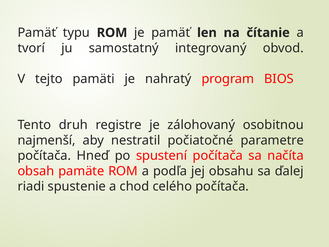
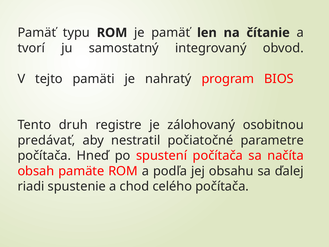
najmenší: najmenší -> predávať (46, 140)
